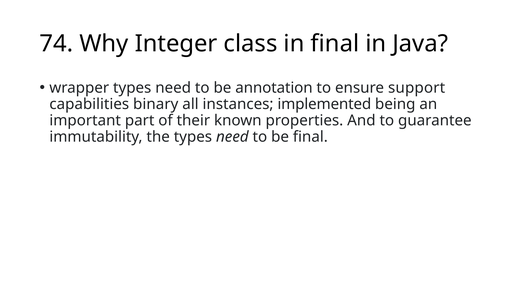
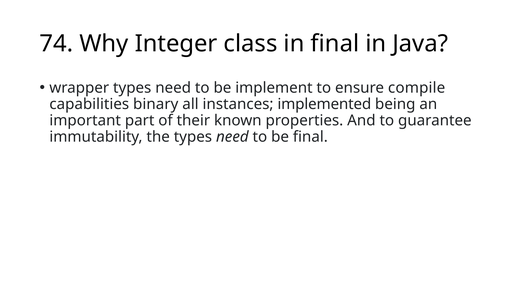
annotation: annotation -> implement (274, 88)
support: support -> compile (417, 88)
